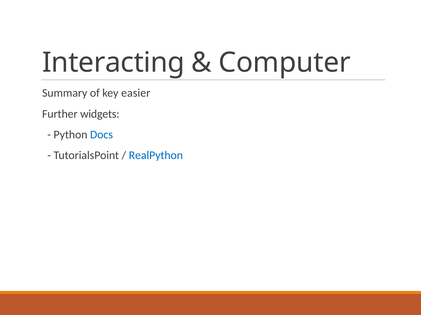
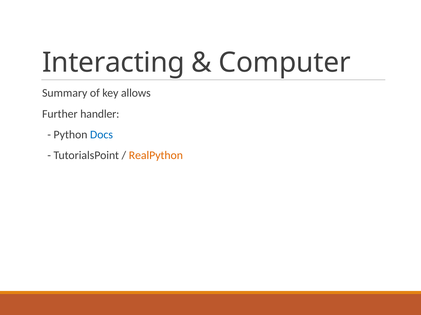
easier: easier -> allows (136, 93)
widgets: widgets -> handler (100, 114)
RealPython colour: blue -> orange (156, 156)
